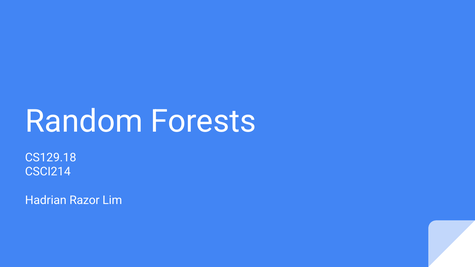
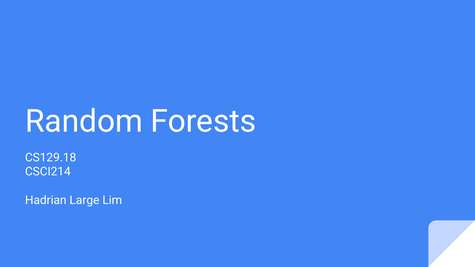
Razor: Razor -> Large (84, 200)
